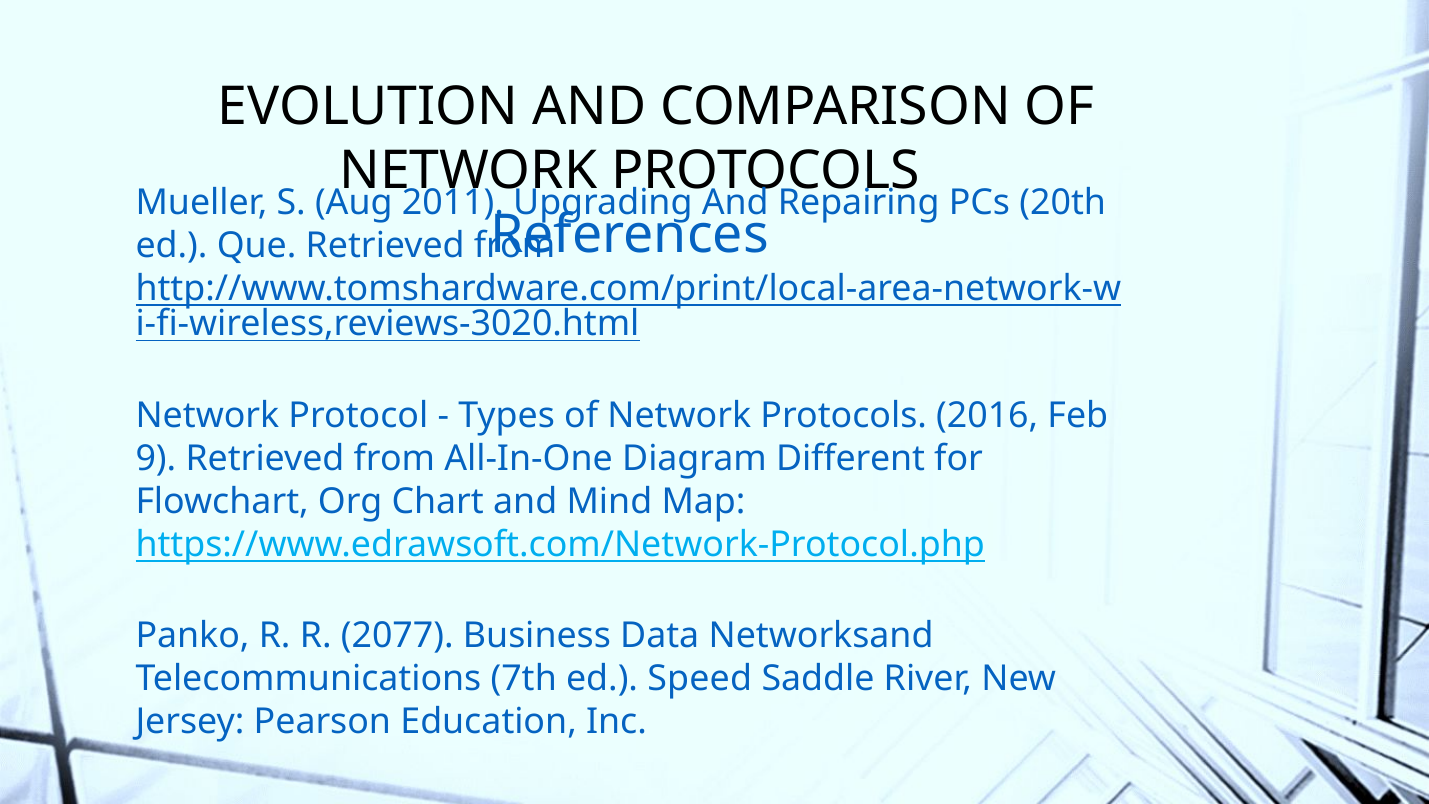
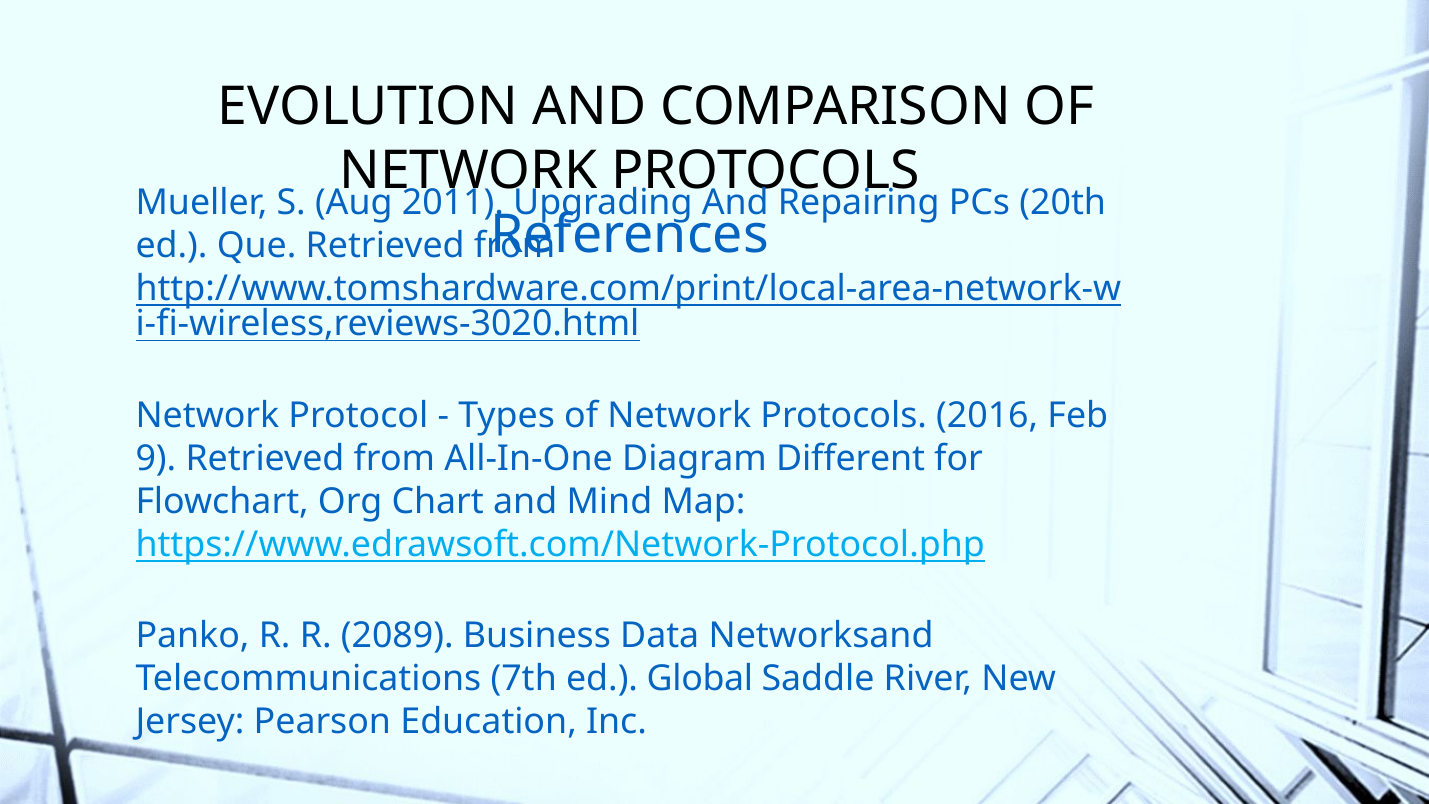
2077: 2077 -> 2089 (397, 636)
Speed: Speed -> Global (700, 679)
